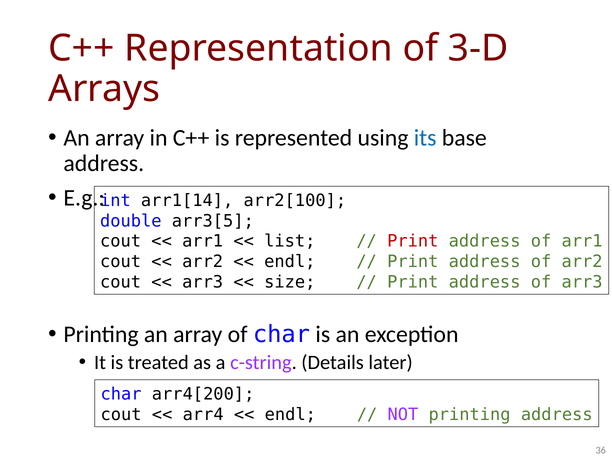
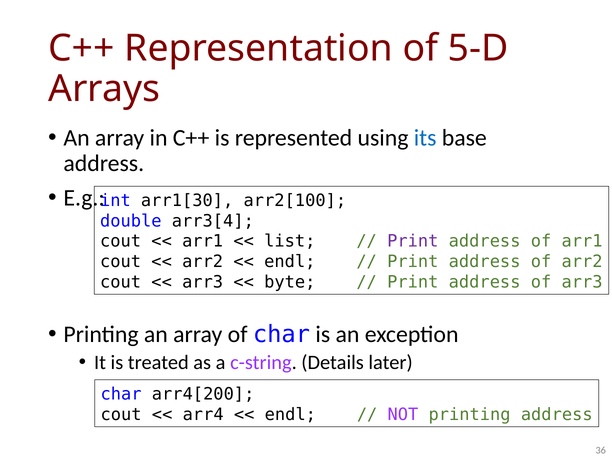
3-D: 3-D -> 5-D (478, 48)
arr1[14: arr1[14 -> arr1[30 (187, 201)
arr3[5: arr3[5 -> arr3[4 (213, 221)
Print colour: red -> purple (413, 241)
size: size -> byte (290, 282)
